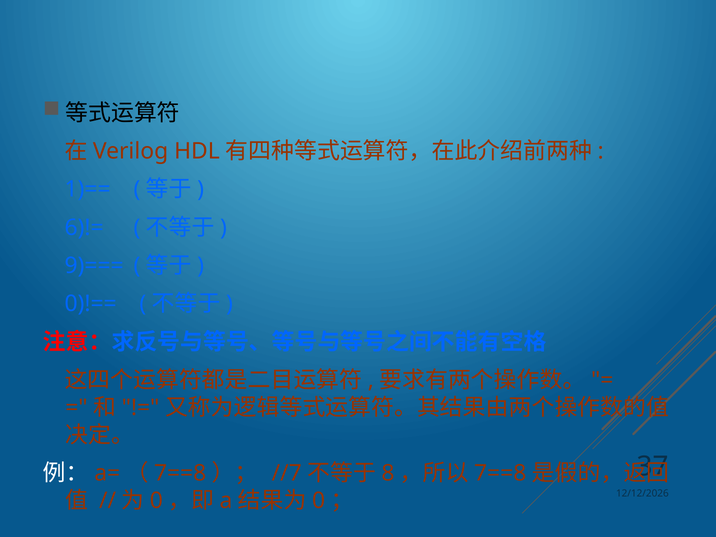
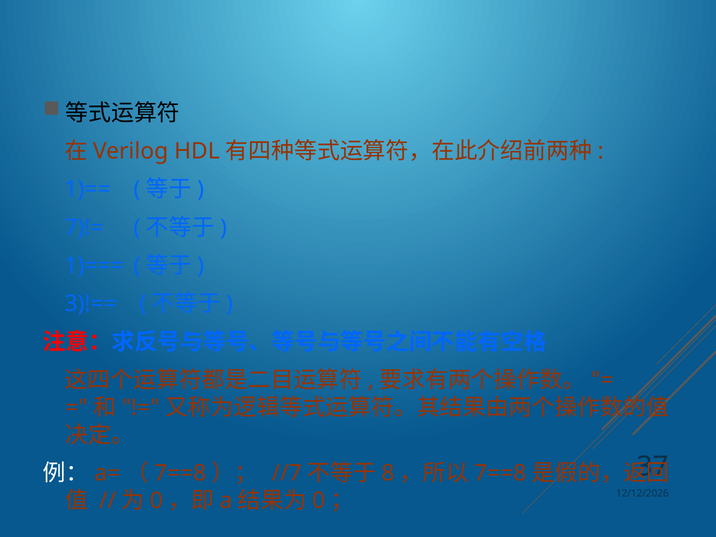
6)!=: 6)!= -> 7)!= (84, 228)
9)===: 9)=== -> 1)=== (94, 266)
0)!==: 0)!== -> 3)!== (91, 304)
